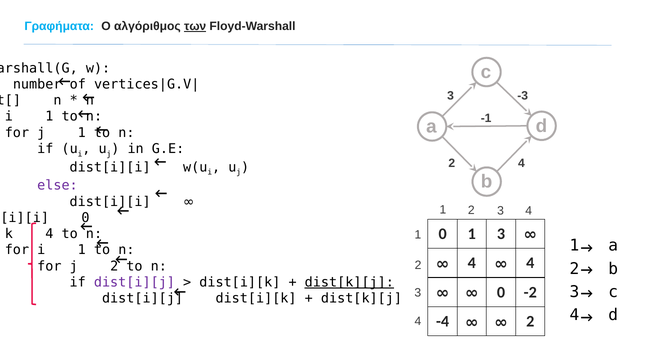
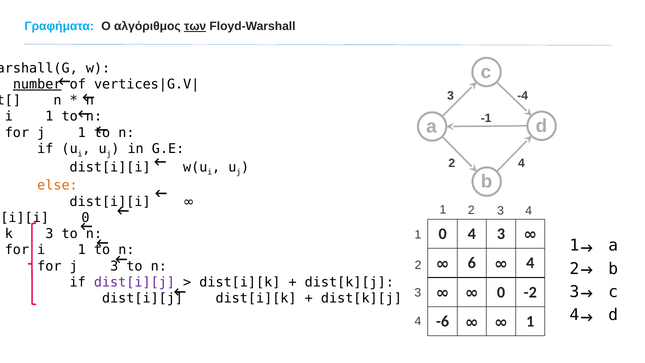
number underline: none -> present (37, 84)
-3: -3 -> -4 (523, 96)
else colour: purple -> orange (57, 185)
0 1: 1 -> 4 (472, 234)
k 4: 4 -> 3 (49, 234)
4: 4 -> 6 (472, 263)
j 2: 2 -> 3 (114, 266)
dist[k][j underline: present -> none (349, 282)
-4: -4 -> -6 (443, 321)
2: 2 -> 1 (530, 321)
